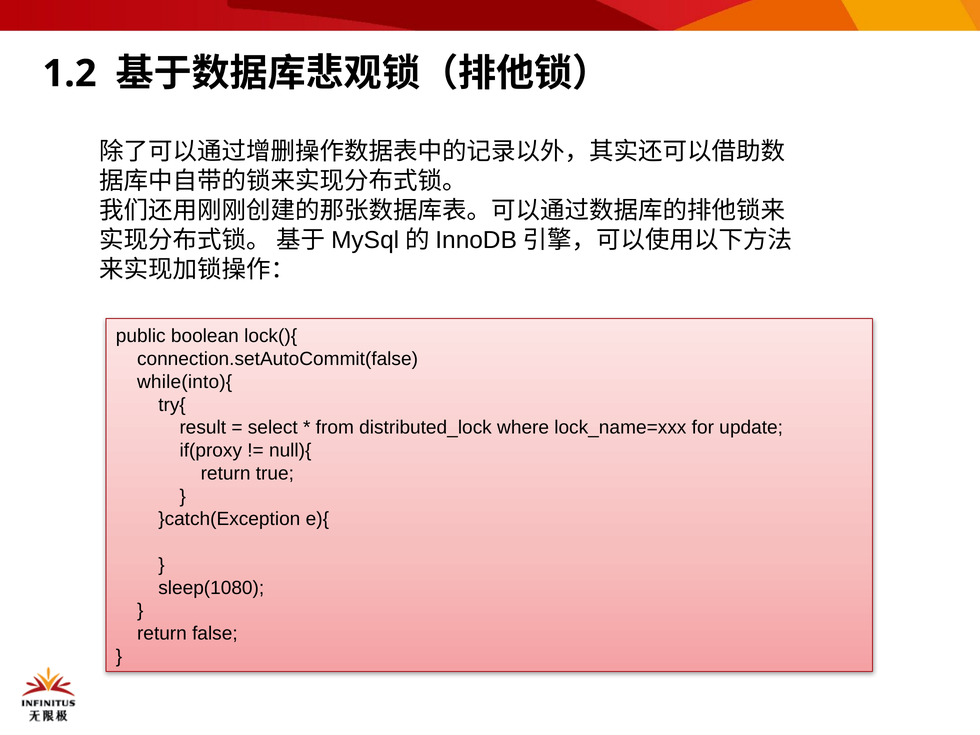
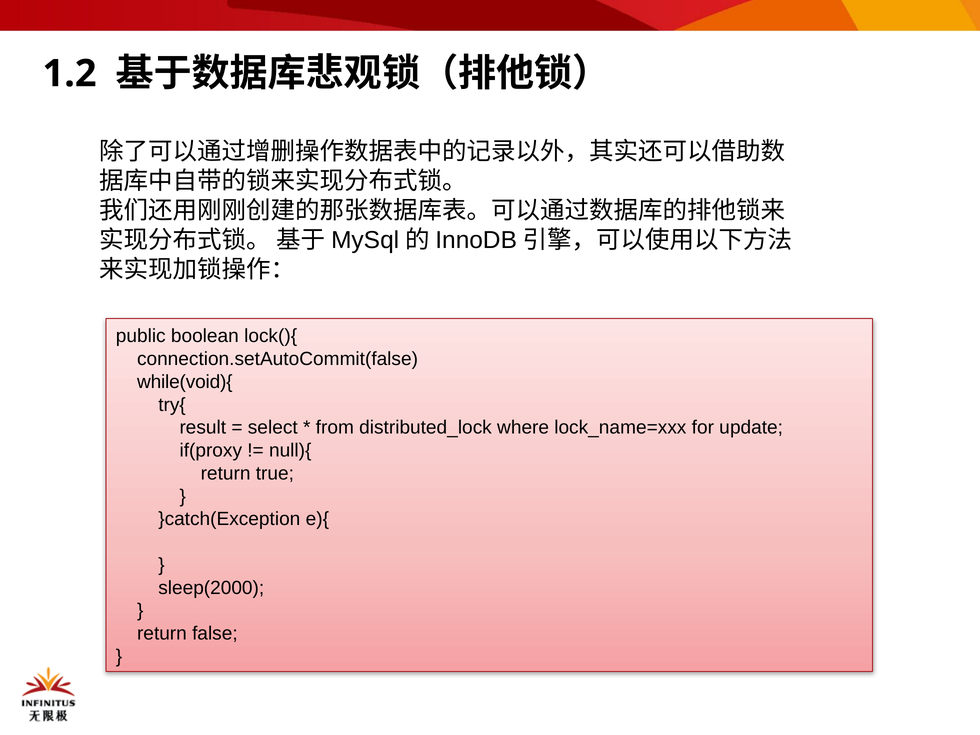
while(into){: while(into){ -> while(void){ (185, 382)
sleep(1080: sleep(1080 -> sleep(2000 (211, 588)
